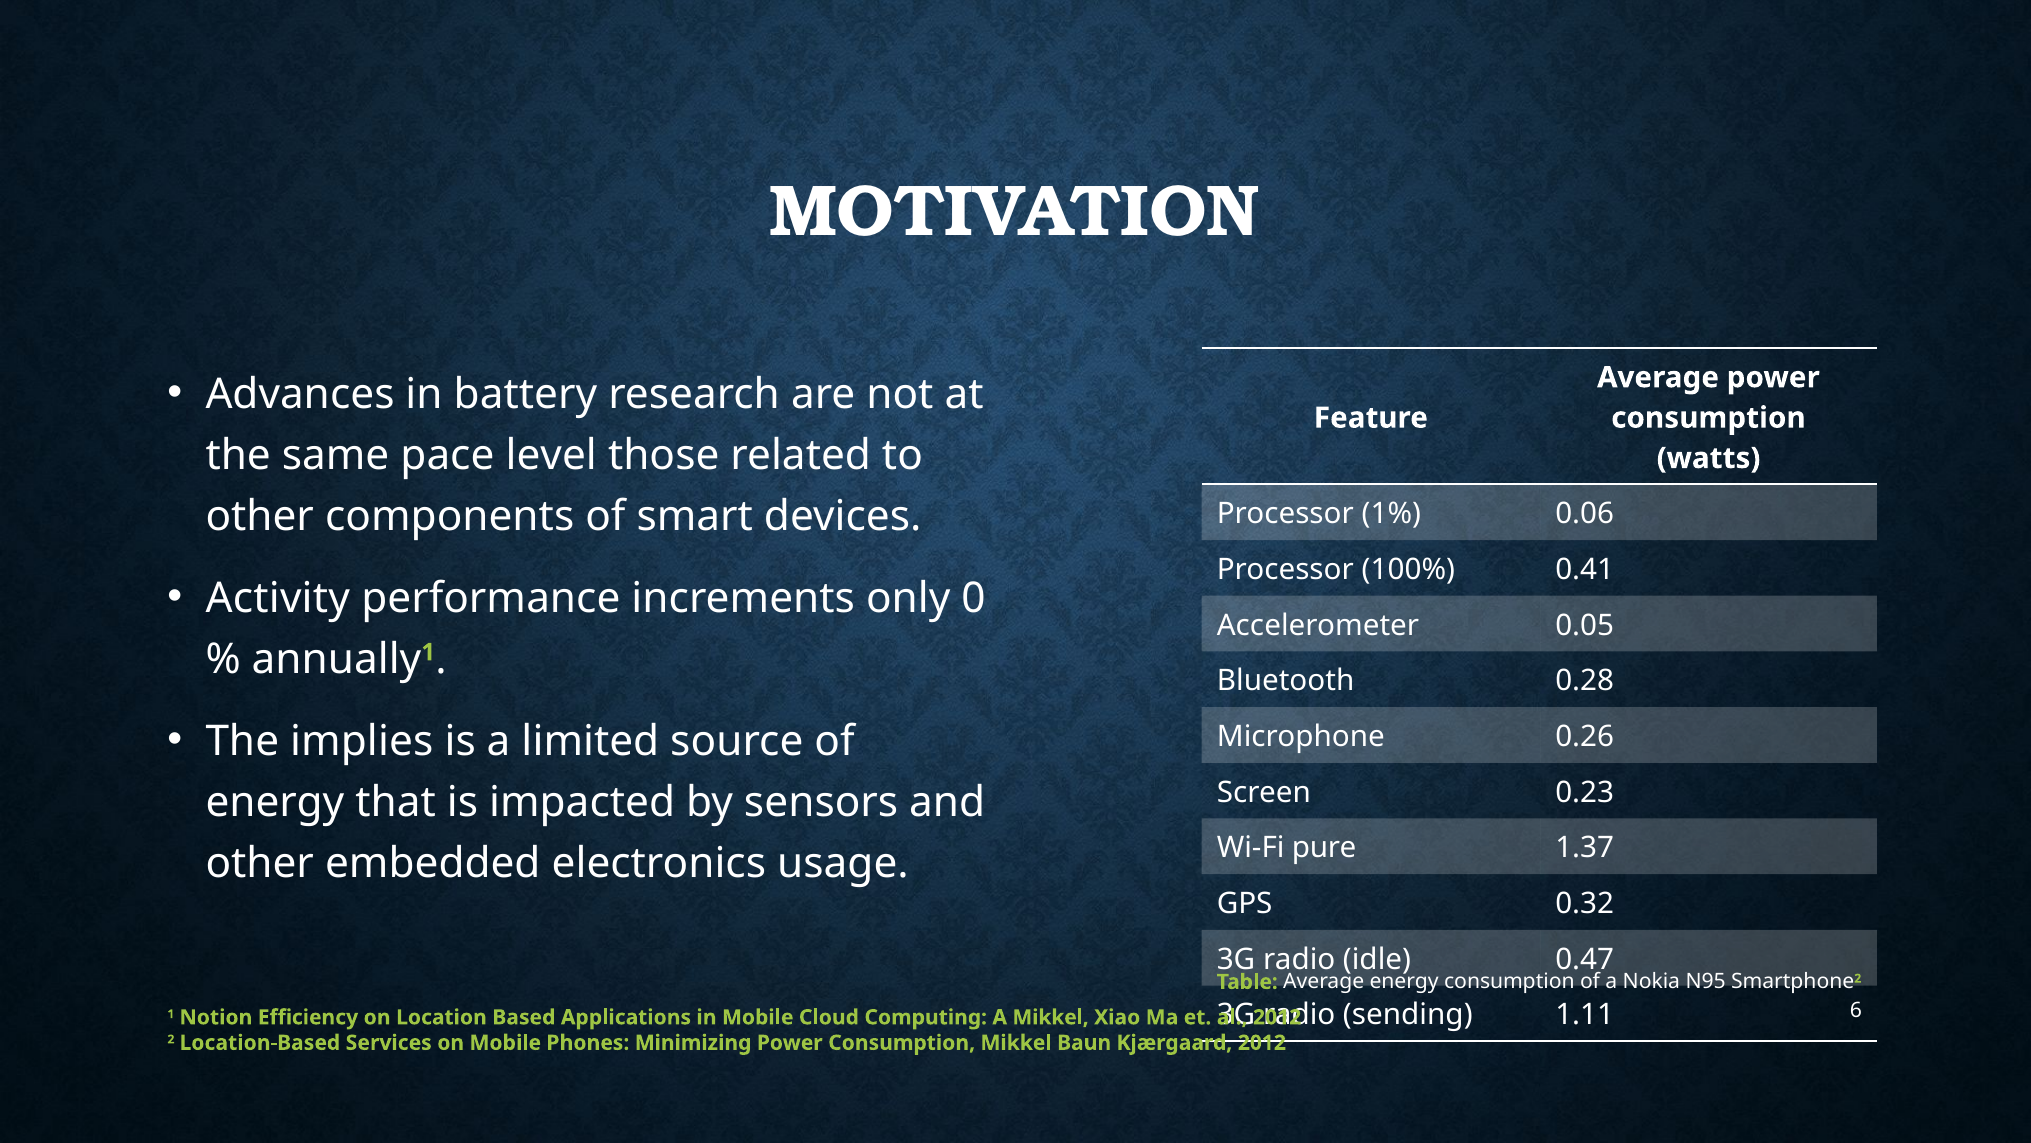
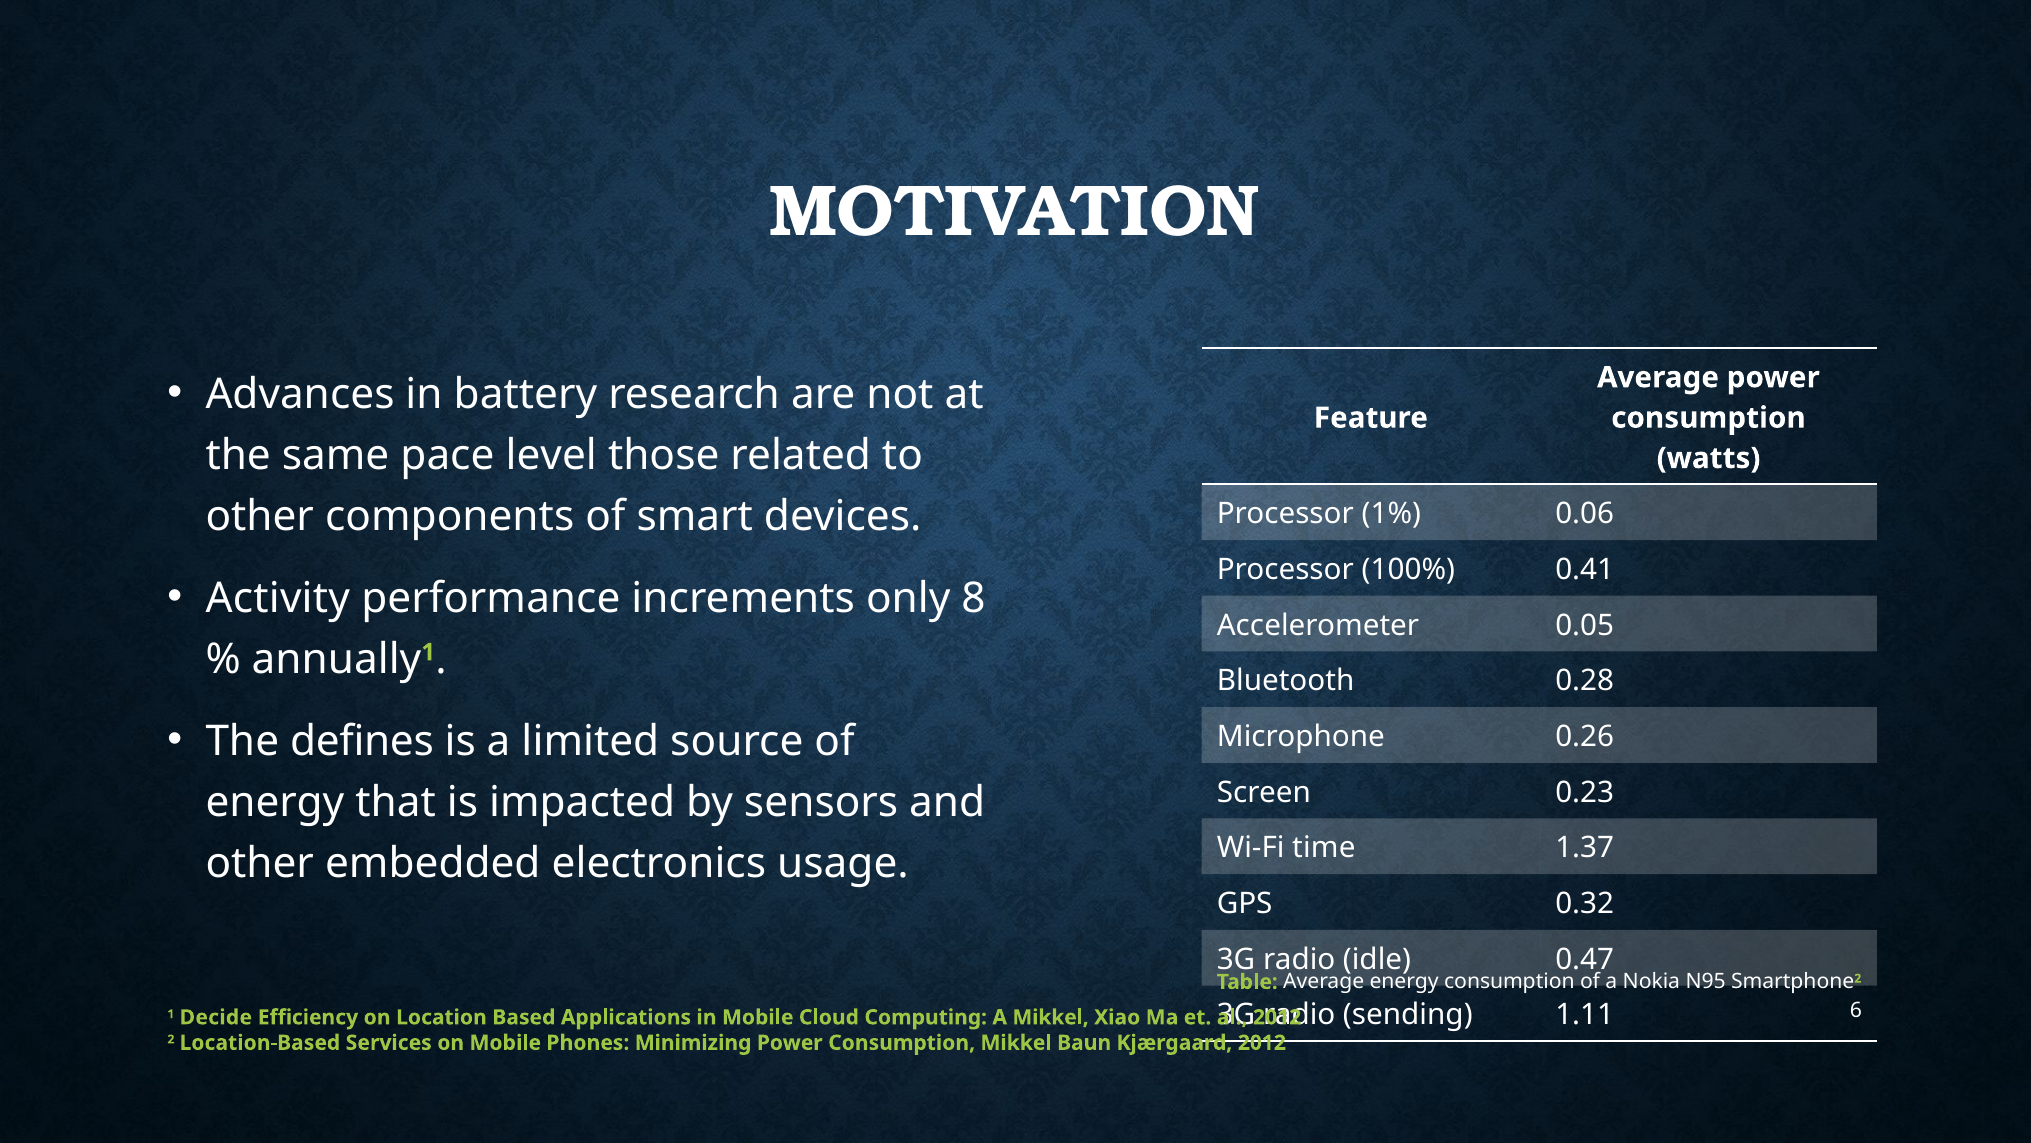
0: 0 -> 8 (974, 598)
implies: implies -> defines (362, 741)
pure: pure -> time (1324, 848)
Notion: Notion -> Decide (216, 1017)
